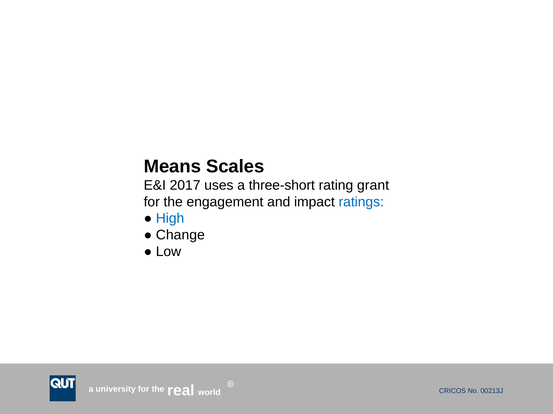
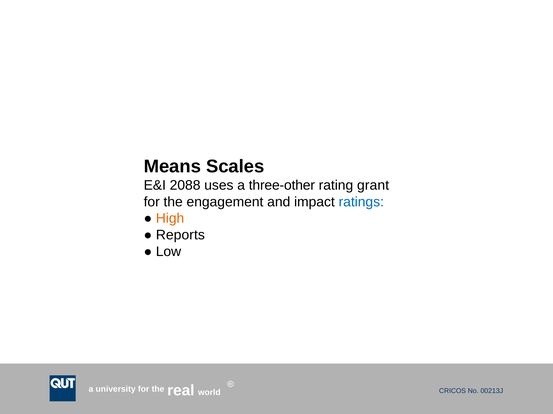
2017: 2017 -> 2088 (185, 186)
three-short: three-short -> three-other (282, 186)
High colour: blue -> orange (170, 219)
Change: Change -> Reports (180, 235)
